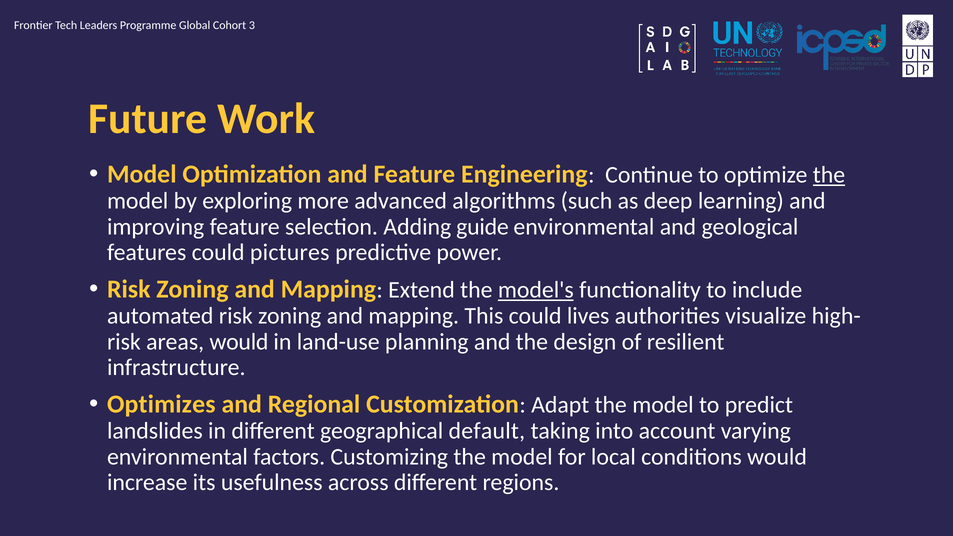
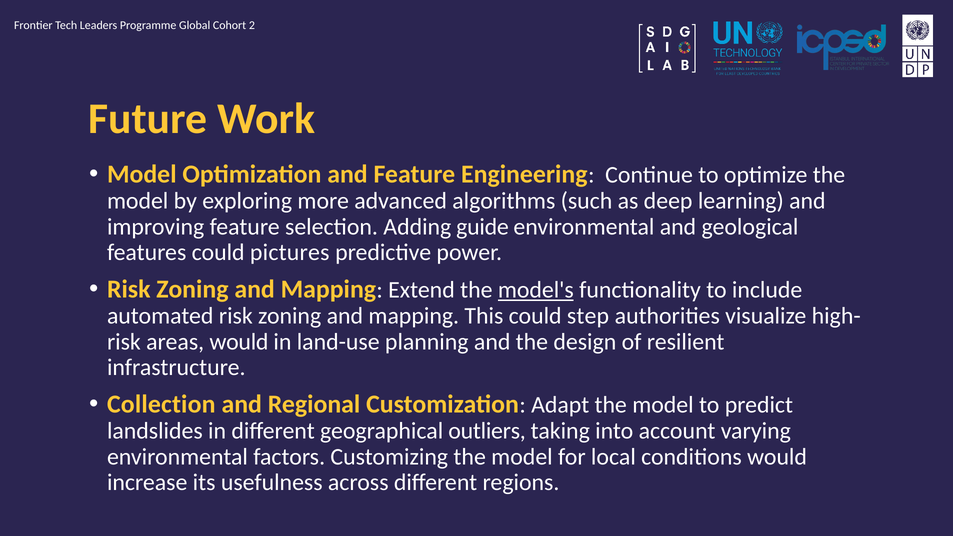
3: 3 -> 2 (252, 25)
the underline: present -> none (829, 175)
lives: lives -> step (588, 316)
Optimizes: Optimizes -> Collection (161, 404)
default: default -> outliers (487, 431)
